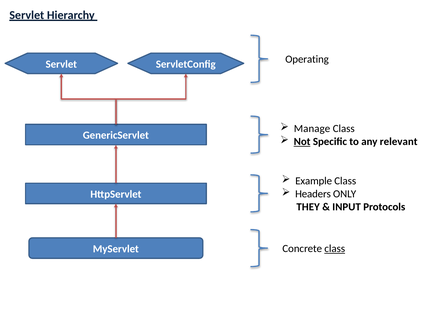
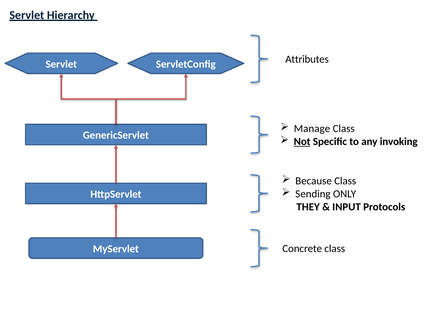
Operating: Operating -> Attributes (307, 59)
relevant: relevant -> invoking (399, 142)
Example: Example -> Because (314, 181)
Headers: Headers -> Sending (313, 194)
class underline: present -> none (335, 249)
